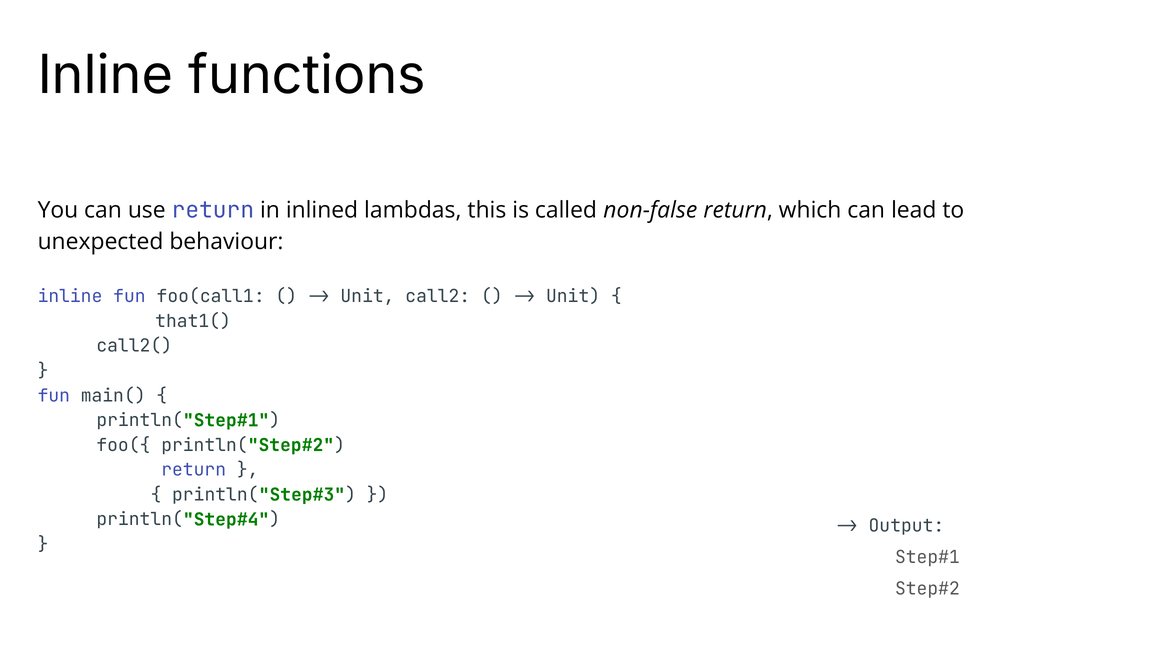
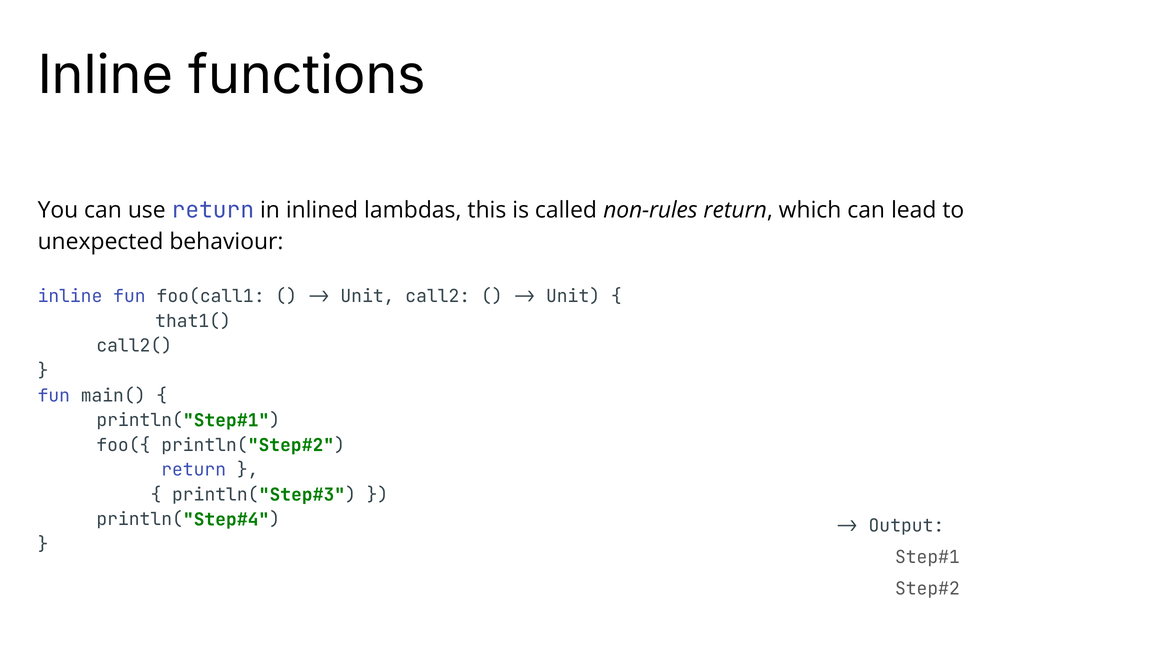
non-false: non-false -> non-rules (650, 210)
